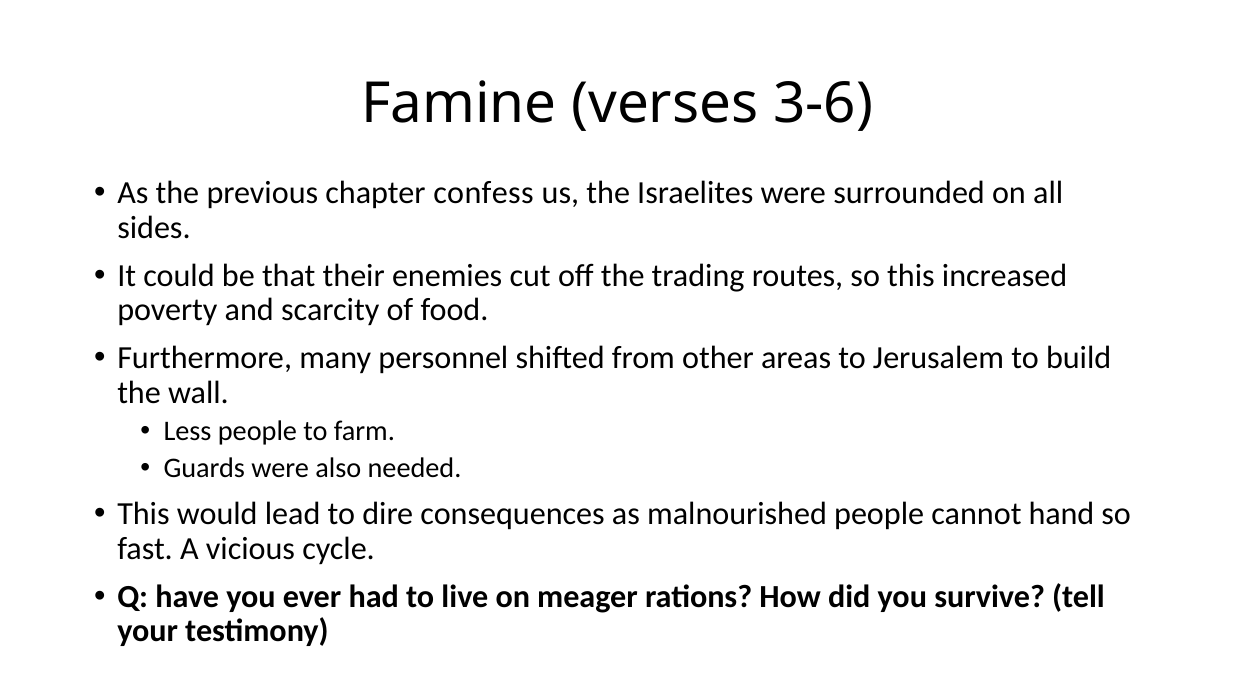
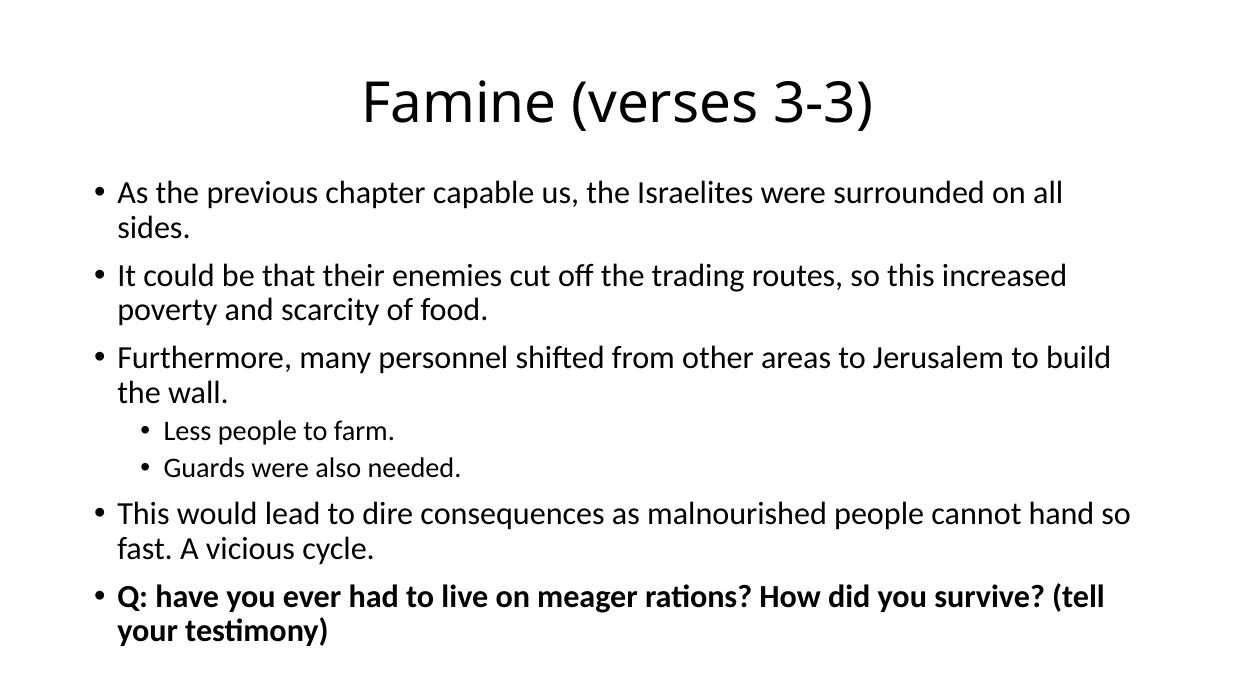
3-6: 3-6 -> 3-3 (823, 104)
confess: confess -> capable (484, 193)
